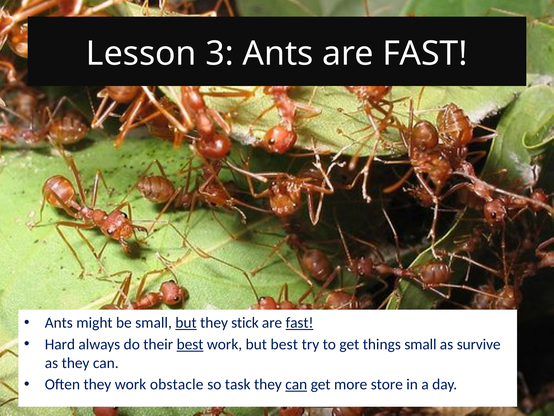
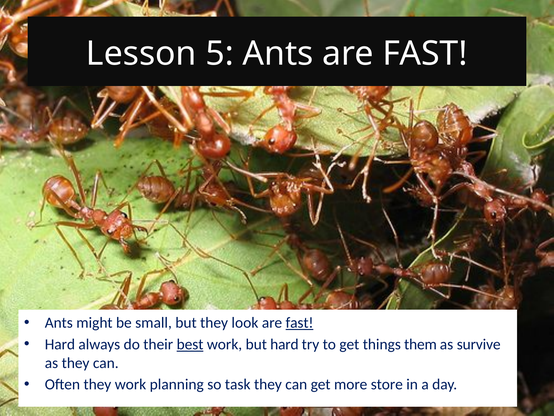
3: 3 -> 5 (220, 54)
but underline: present -> none (186, 322)
stick: stick -> look (245, 322)
but best: best -> hard (284, 344)
things small: small -> them (420, 344)
obstacle: obstacle -> planning (177, 384)
can underline: present -> none (296, 384)
